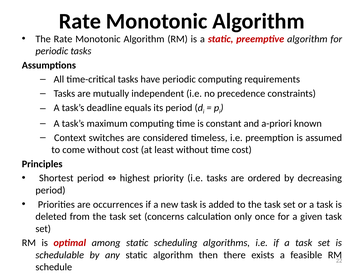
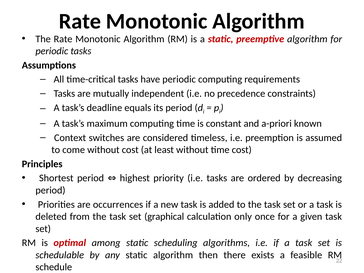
concerns: concerns -> graphical (164, 217)
